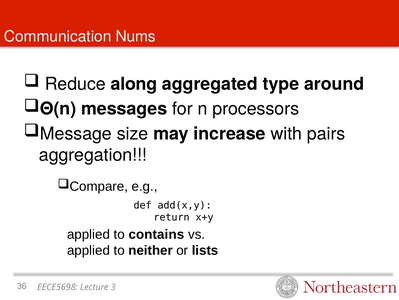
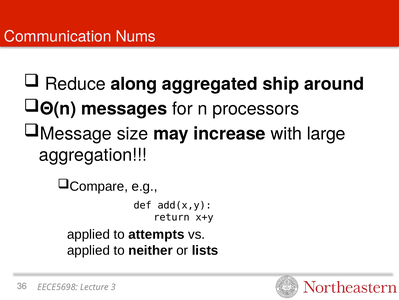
type: type -> ship (281, 84)
pairs: pairs -> large (326, 133)
contains: contains -> attempts (156, 234)
